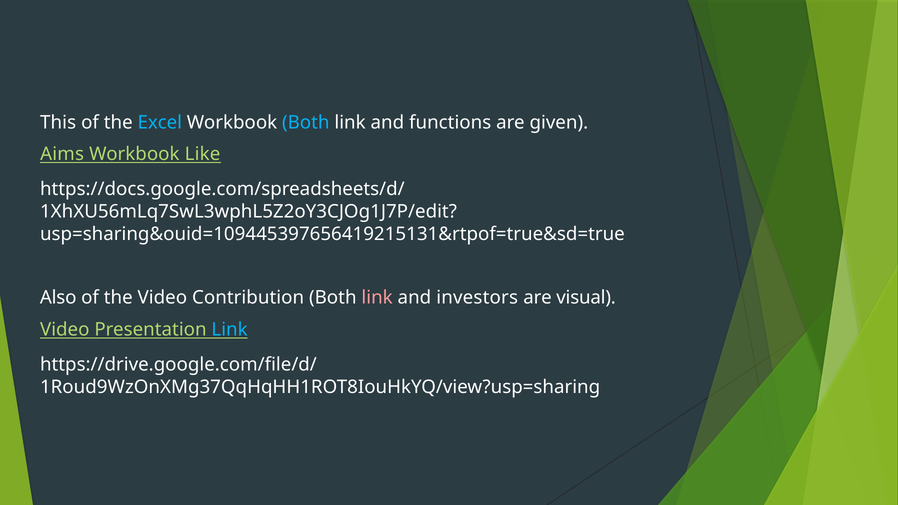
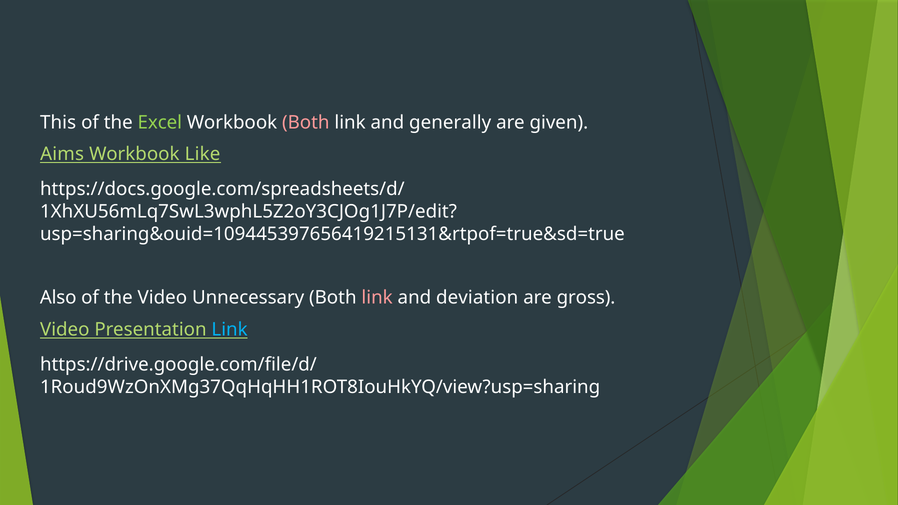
Excel colour: light blue -> light green (160, 122)
Both colour: light blue -> pink (306, 122)
functions: functions -> generally (450, 122)
Contribution: Contribution -> Unnecessary (248, 298)
investors: investors -> deviation (477, 298)
visual: visual -> gross (586, 298)
